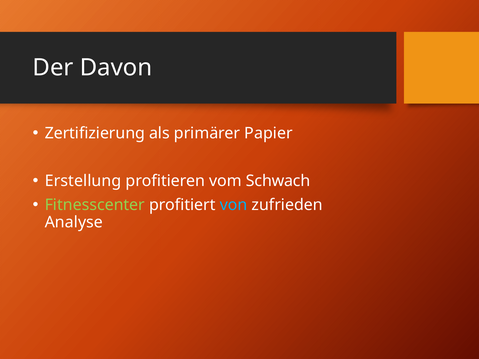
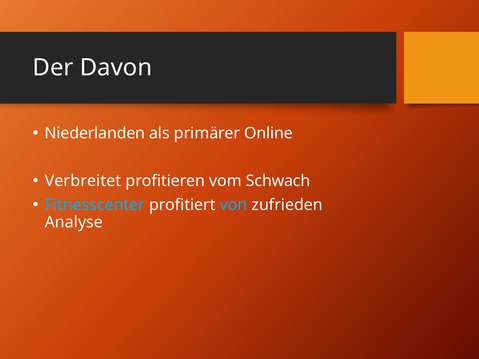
Zertifizierung: Zertifizierung -> Niederlanden (95, 133)
Papier: Papier -> Online (269, 133)
Erstellung: Erstellung -> Verbreitet (83, 181)
Fitnesscenter colour: light green -> light blue (95, 205)
